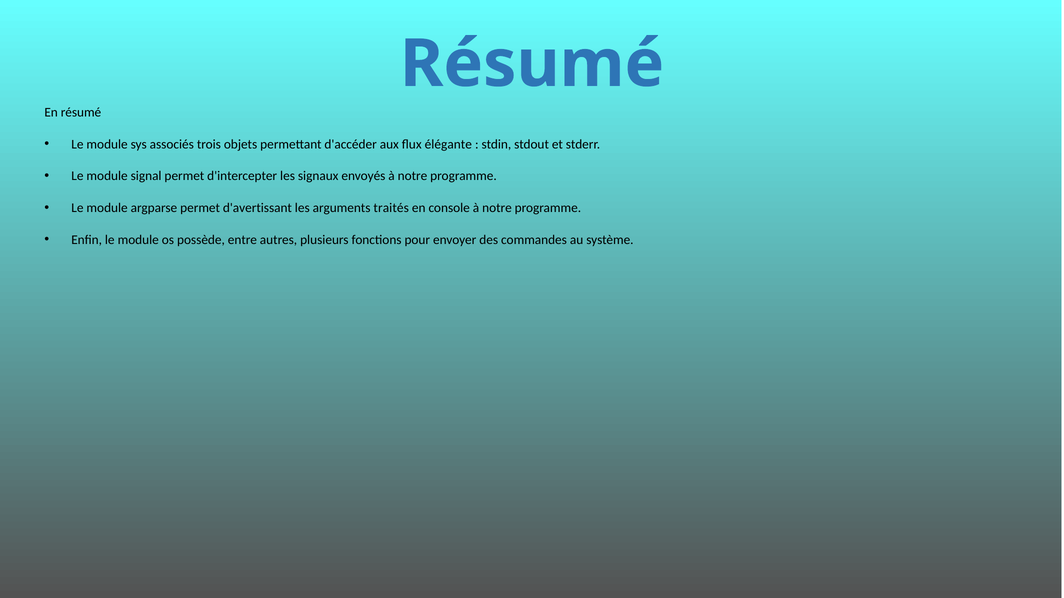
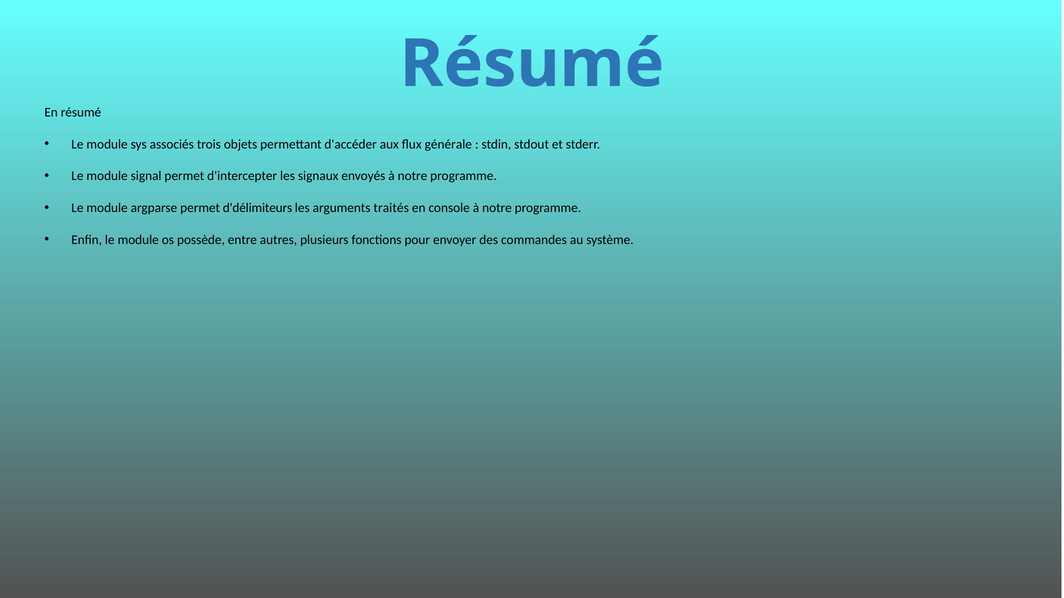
élégante: élégante -> générale (448, 144)
d'avertissant: d'avertissant -> d'délimiteurs (258, 208)
